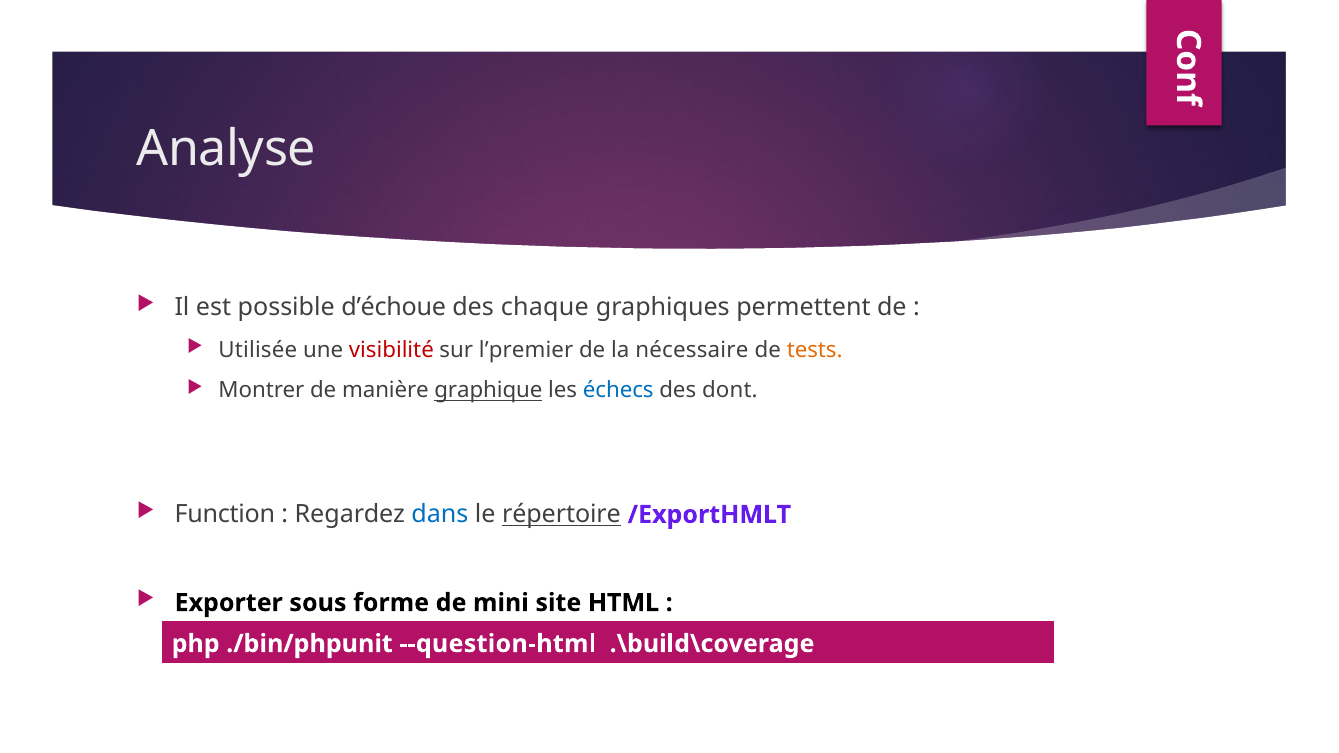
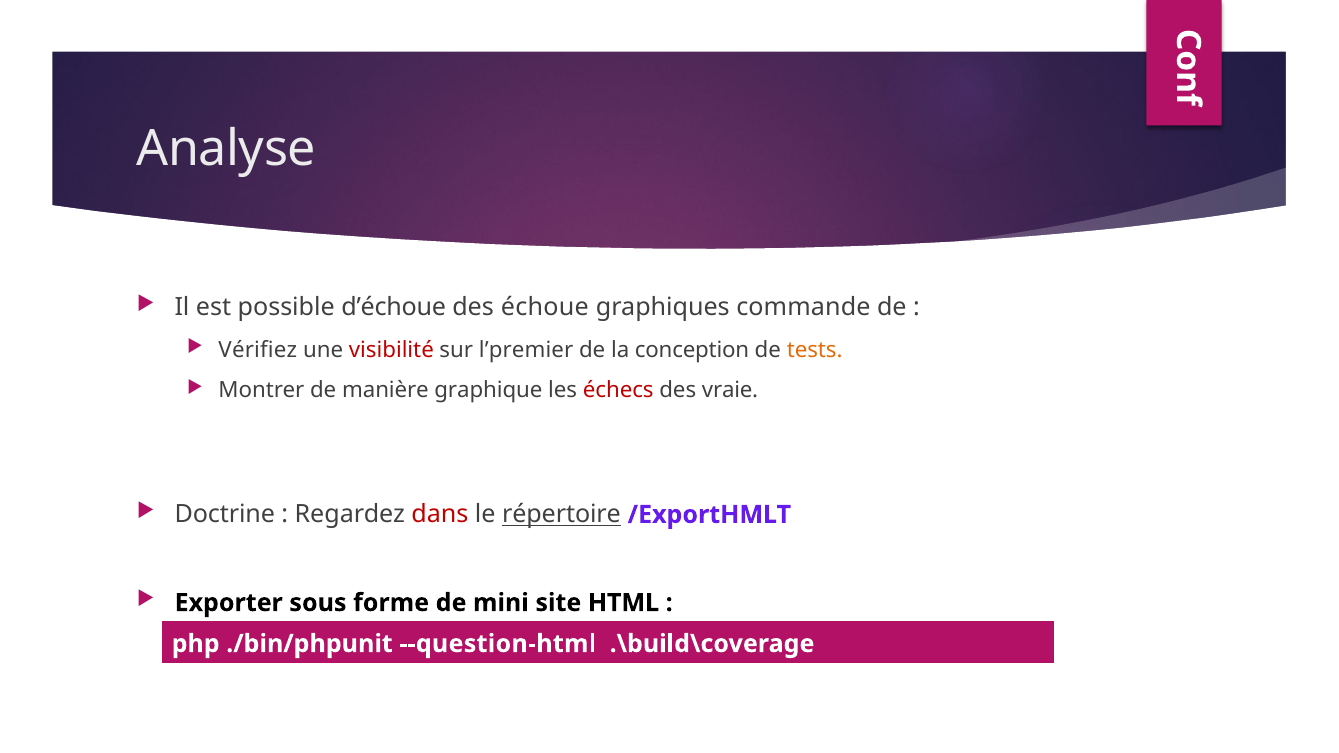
chaque: chaque -> échoue (545, 308)
permettent: permettent -> commande (803, 308)
Utilisée: Utilisée -> Vérifiez (258, 350)
nécessaire: nécessaire -> conception (692, 350)
graphique underline: present -> none (488, 391)
échecs colour: blue -> red (618, 391)
dont: dont -> vraie (730, 391)
Function: Function -> Doctrine (225, 515)
dans colour: blue -> red (440, 515)
